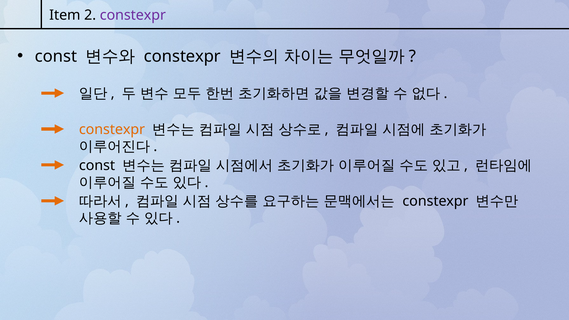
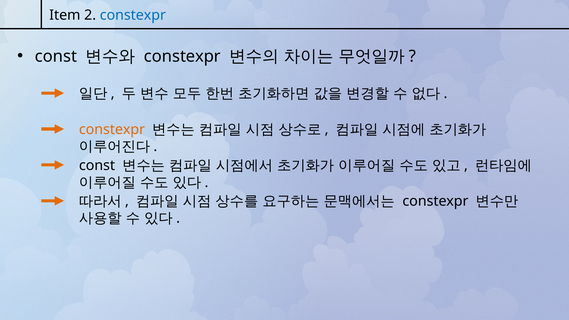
constexpr colour: purple -> blue (133, 15)
